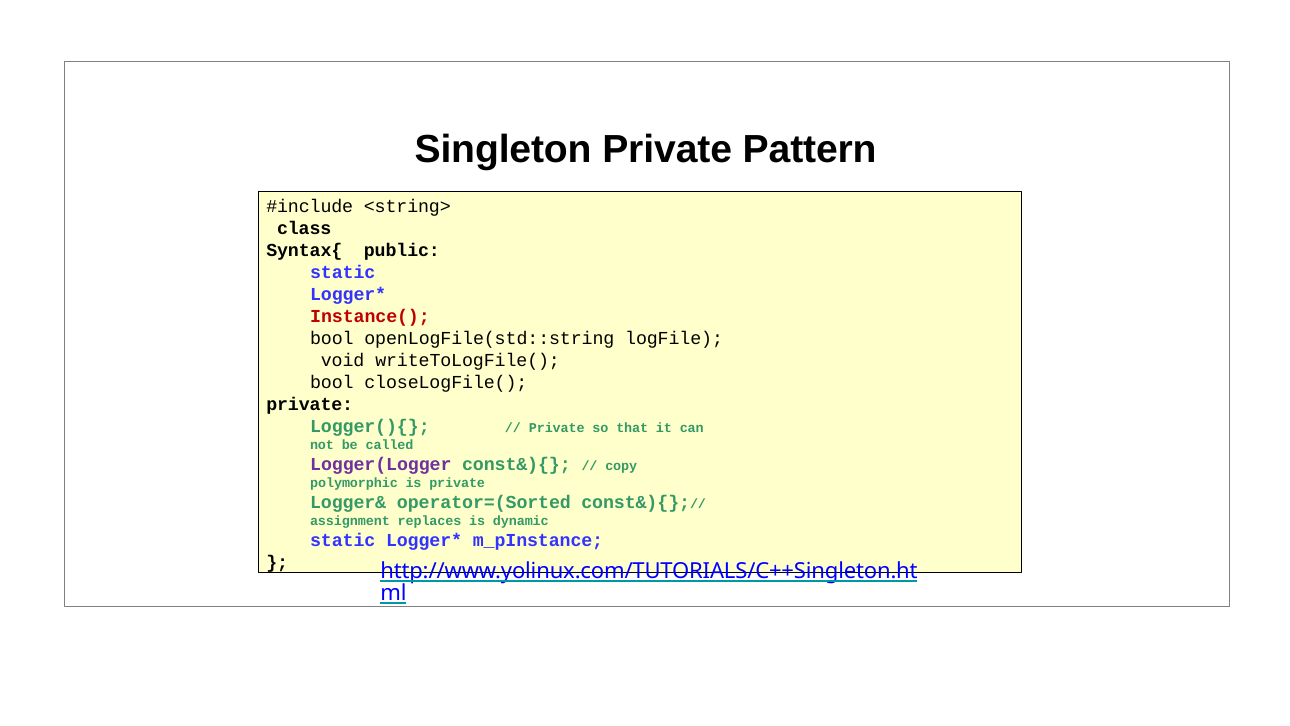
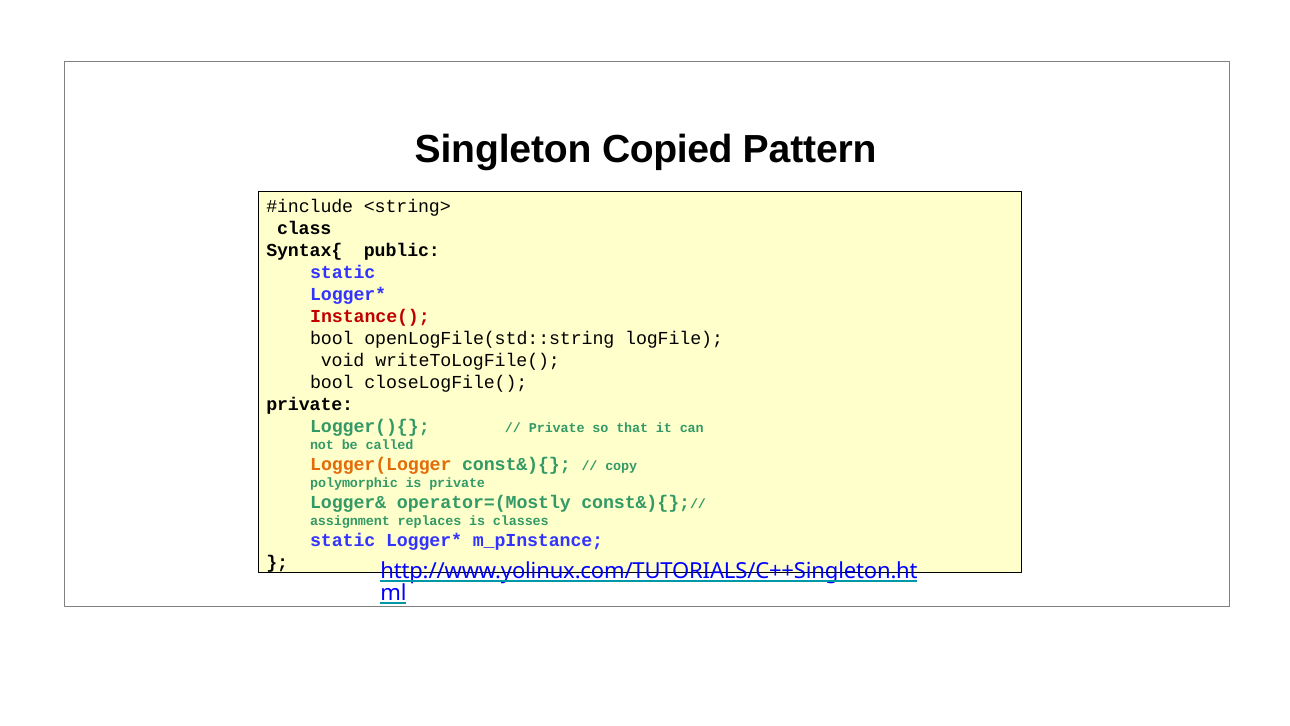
Singleton Private: Private -> Copied (667, 150)
Logger(Logger colour: purple -> orange (381, 464)
operator=(Sorted: operator=(Sorted -> operator=(Mostly (484, 502)
dynamic: dynamic -> classes (521, 521)
